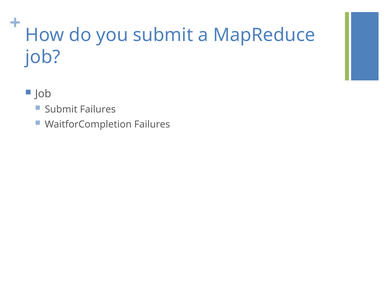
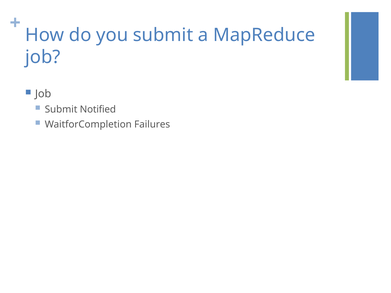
Submit Failures: Failures -> Notified (98, 110)
